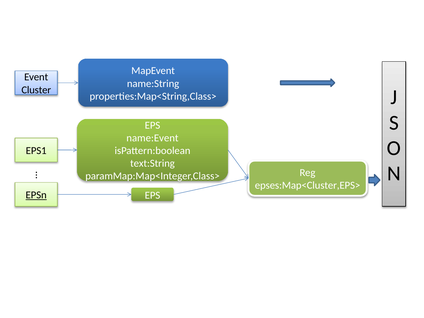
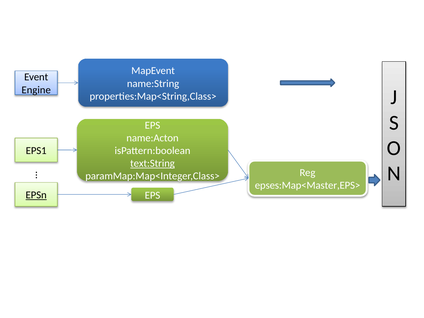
Cluster: Cluster -> Engine (36, 90)
name:Event: name:Event -> name:Acton (152, 138)
text:String underline: none -> present (153, 163)
epses:Map<Cluster,EPS>: epses:Map<Cluster,EPS> -> epses:Map<Master,EPS> (308, 185)
